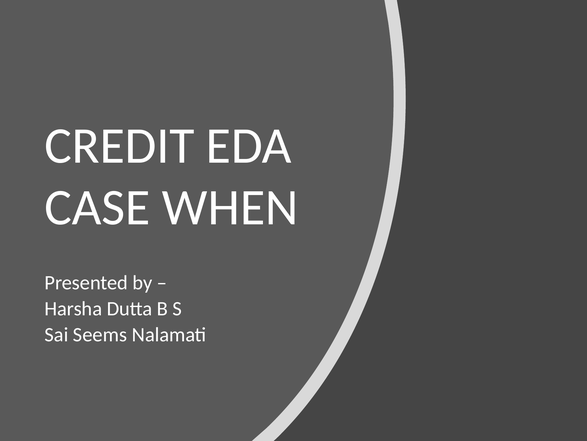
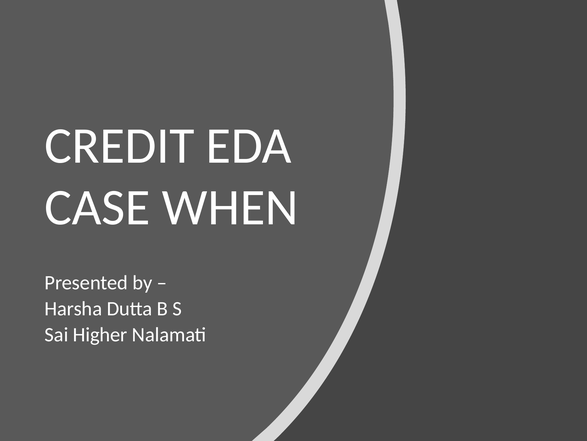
Seems: Seems -> Higher (100, 334)
